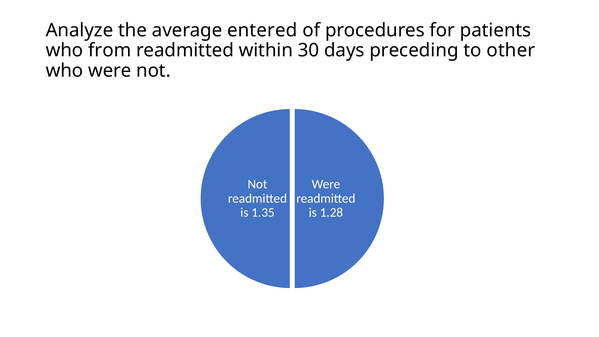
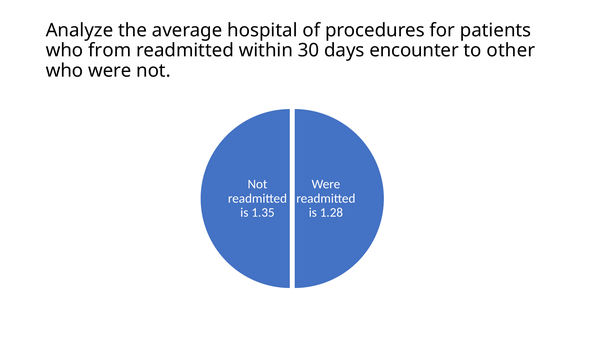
entered: entered -> hospital (262, 30)
preceding: preceding -> encounter (414, 50)
